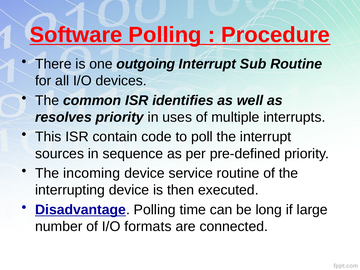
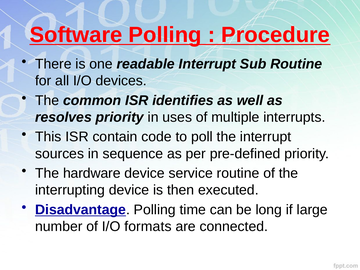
outgoing: outgoing -> readable (146, 64)
incoming: incoming -> hardware (92, 173)
